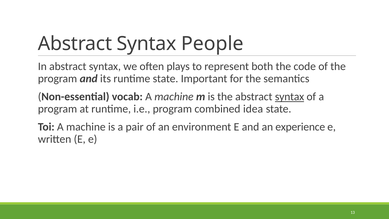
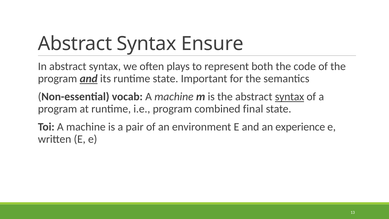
People: People -> Ensure (212, 44)
and underline: none -> present (89, 79)
idea: idea -> final (253, 109)
